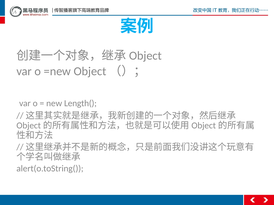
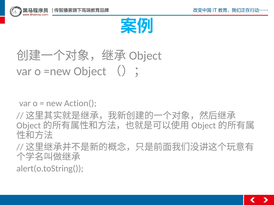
Length(: Length( -> Action( (80, 104)
